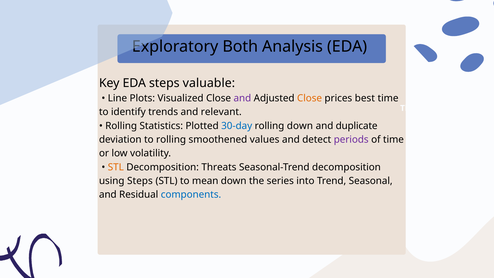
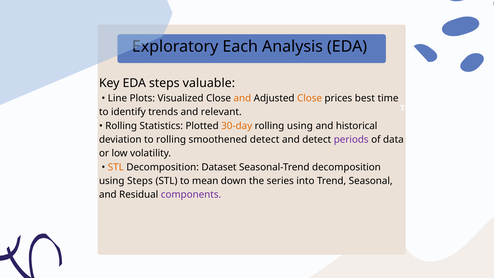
Both: Both -> Each (240, 46)
and colour: purple -> orange (242, 98)
30-day colour: blue -> orange (237, 126)
rolling down: down -> using (300, 126)
duplicate: duplicate -> historical (357, 126)
smoothened values: values -> detect (265, 140)
of time: time -> data (393, 140)
Decomposition Threats: Threats -> Dataset (219, 167)
components colour: blue -> purple (191, 195)
